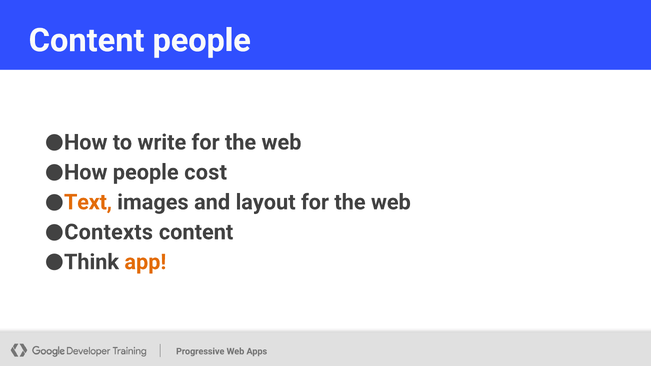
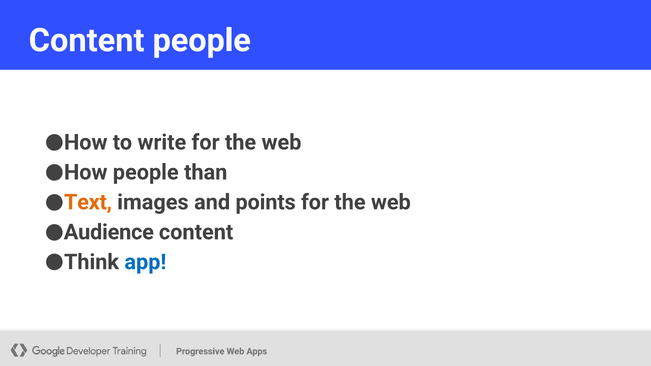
cost: cost -> than (206, 172)
layout: layout -> points (266, 202)
Contexts: Contexts -> Audience (109, 232)
app colour: orange -> blue (145, 262)
